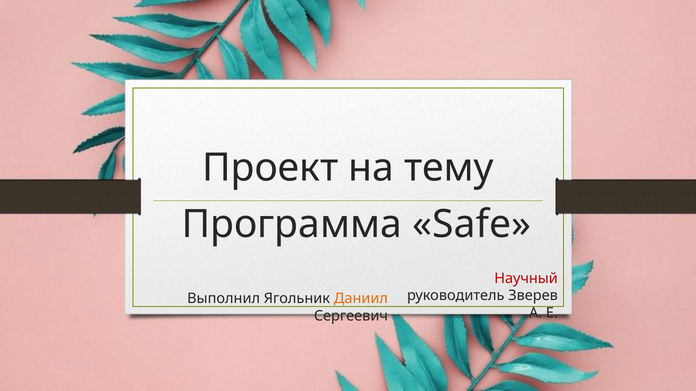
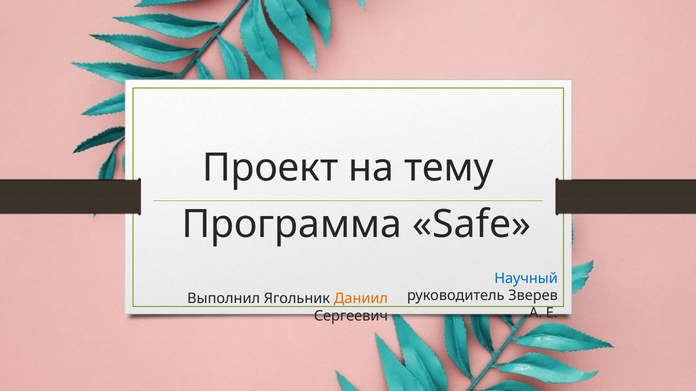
Научный colour: red -> blue (526, 279)
